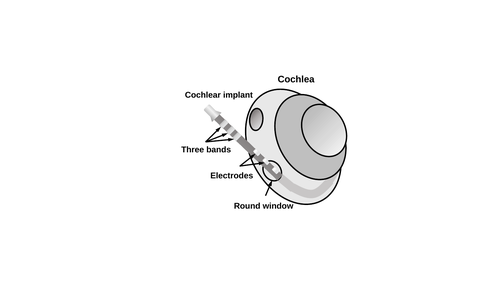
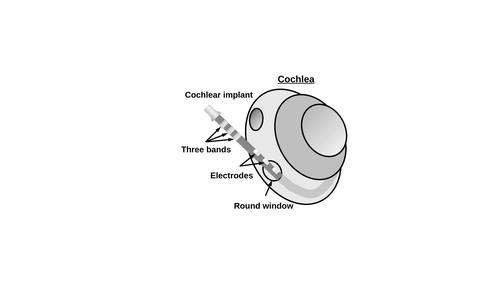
Cochlea underline: none -> present (296, 79)
